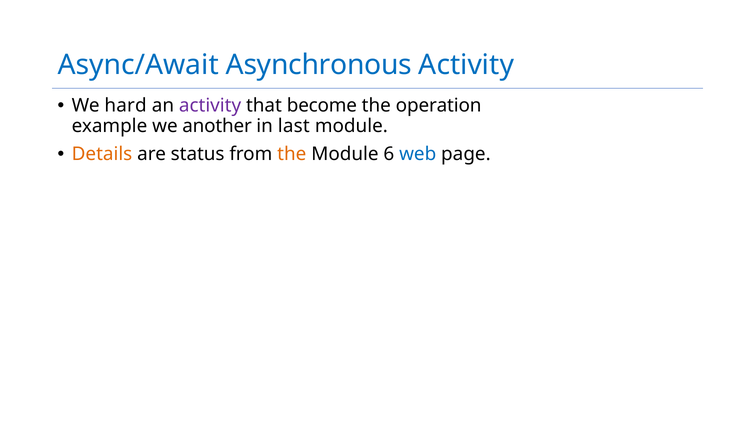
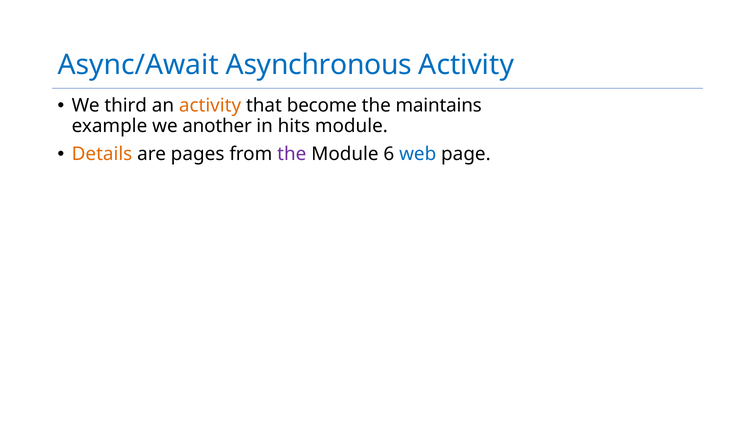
hard: hard -> third (126, 106)
activity colour: purple -> orange (210, 106)
operation: operation -> maintains (439, 106)
last: last -> hits (294, 126)
status: status -> pages (198, 154)
the colour: orange -> purple (292, 154)
